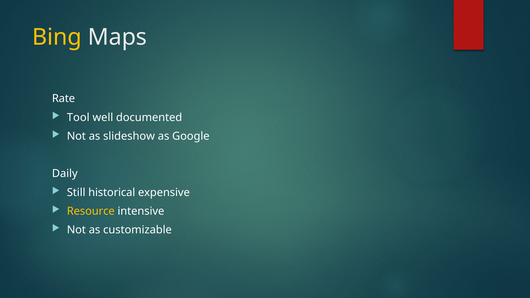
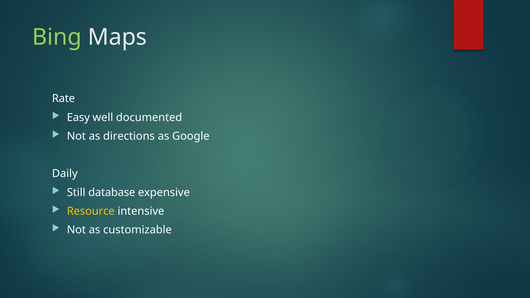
Bing colour: yellow -> light green (57, 37)
Tool: Tool -> Easy (78, 117)
slideshow: slideshow -> directions (129, 136)
historical: historical -> database (112, 193)
